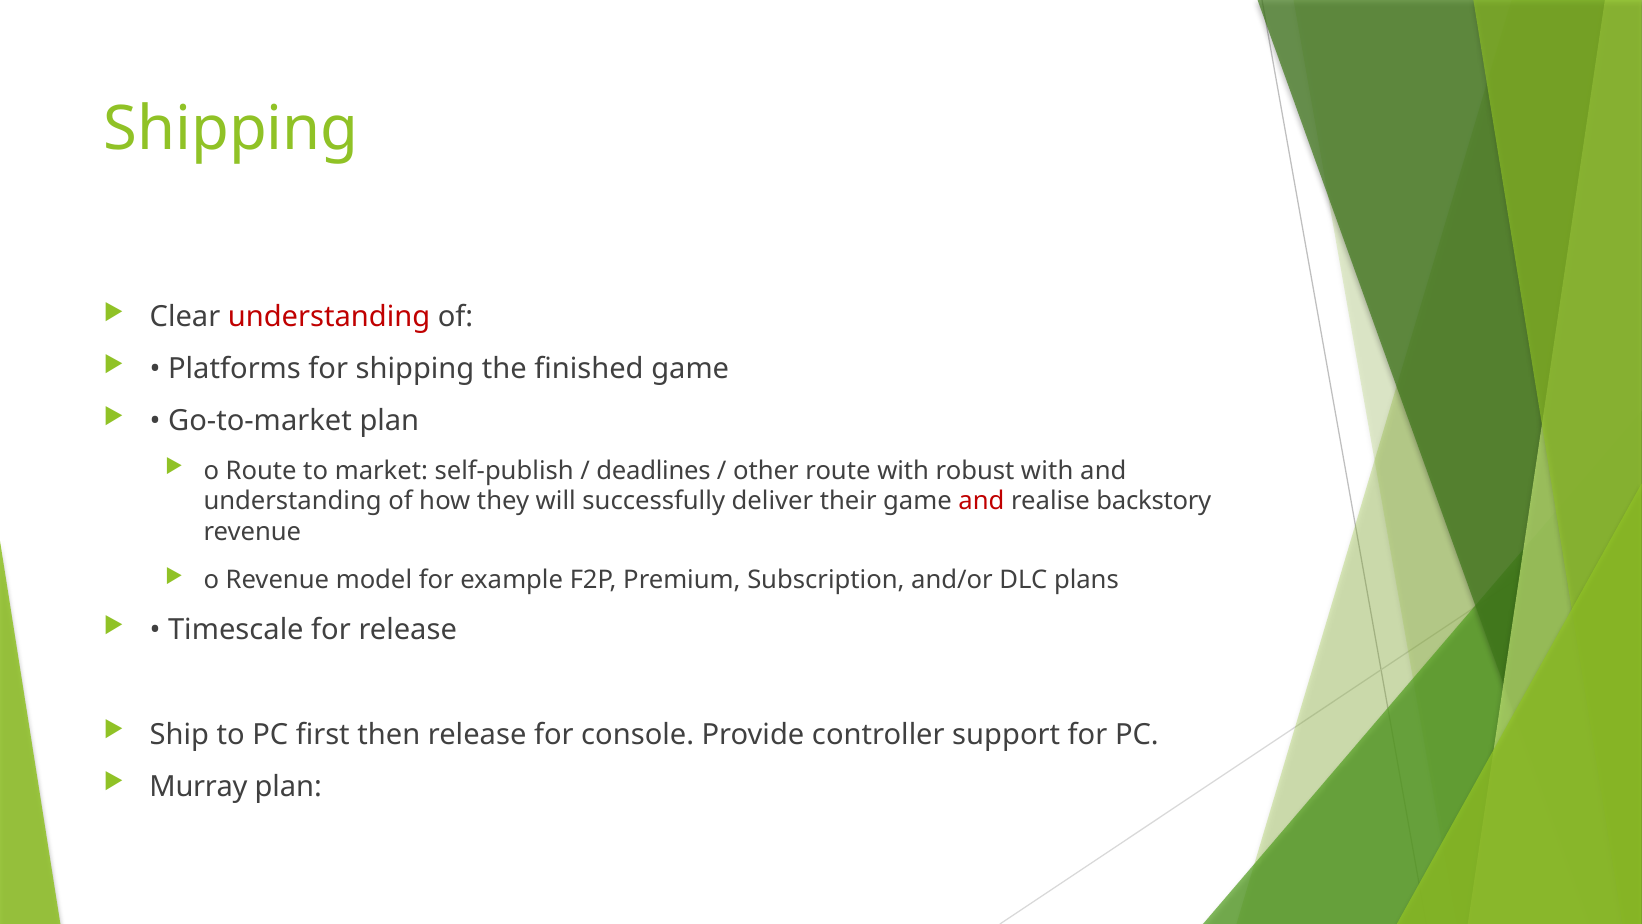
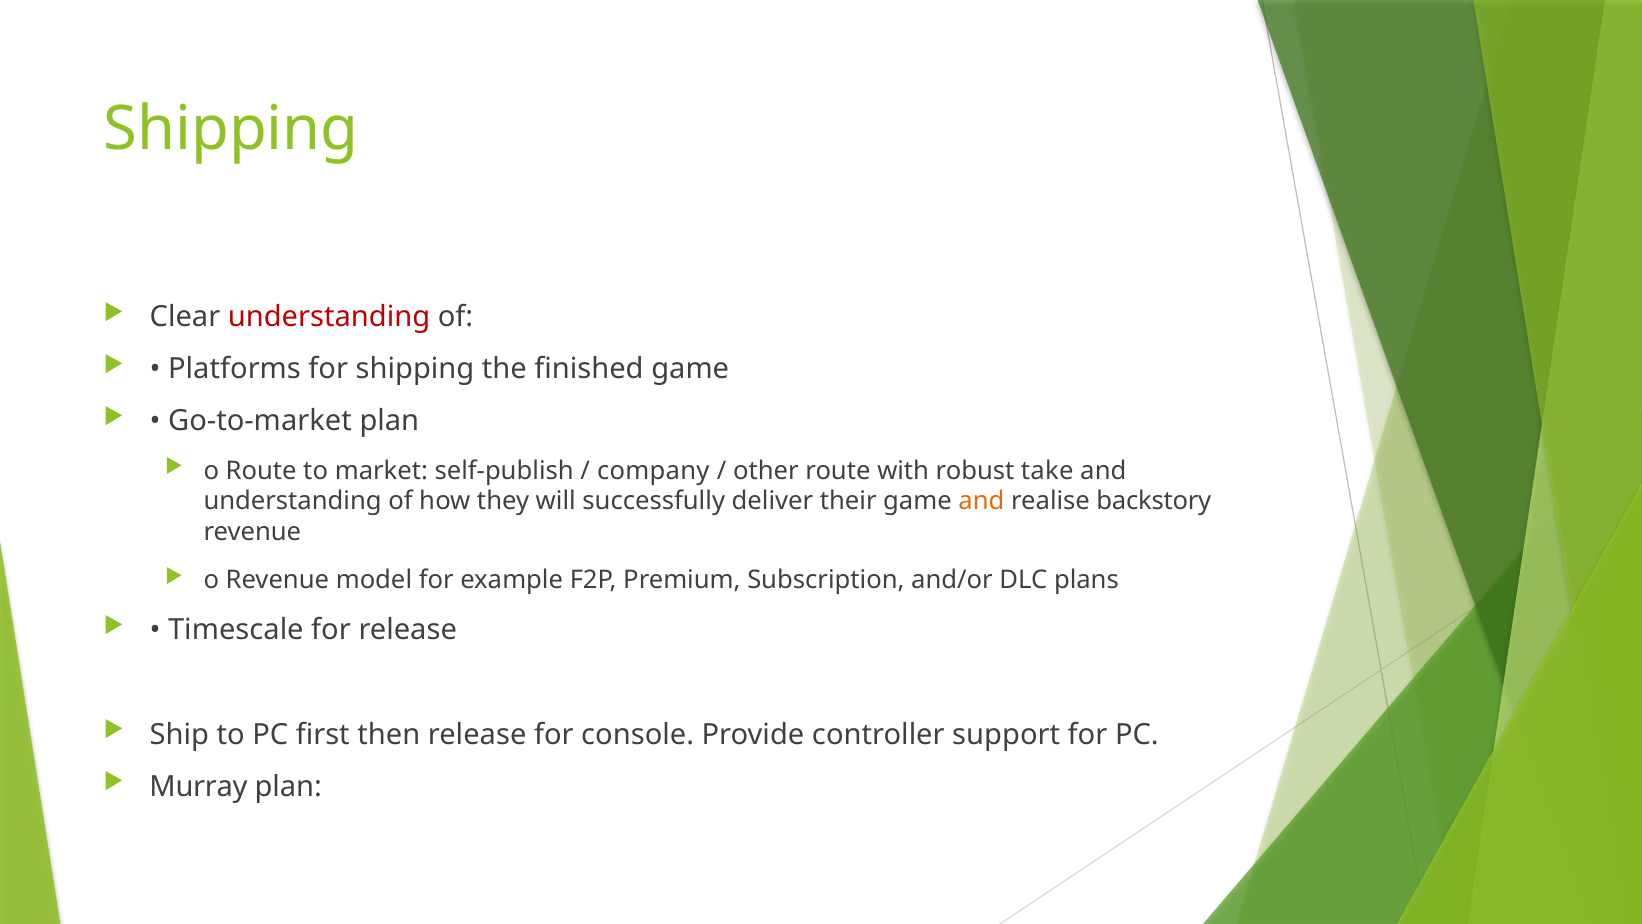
deadlines: deadlines -> company (653, 470)
robust with: with -> take (1047, 470)
and colour: red -> orange (981, 501)
